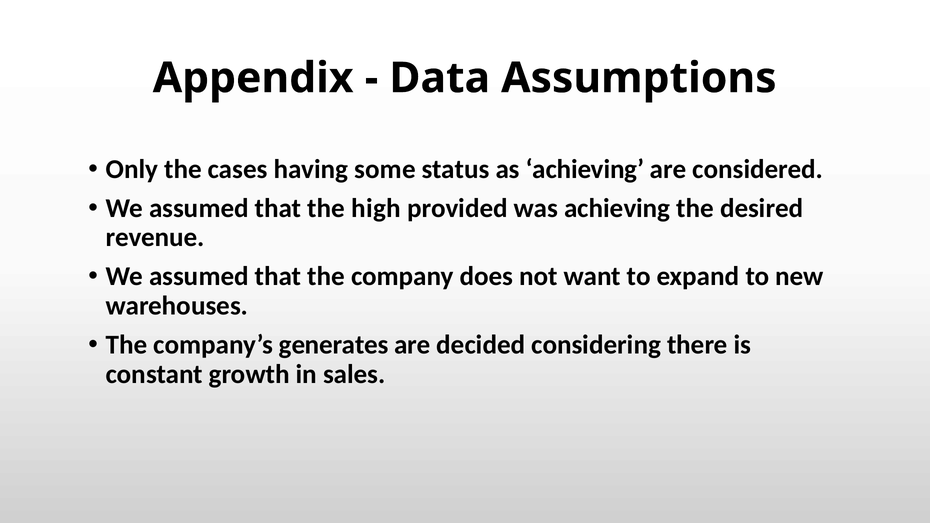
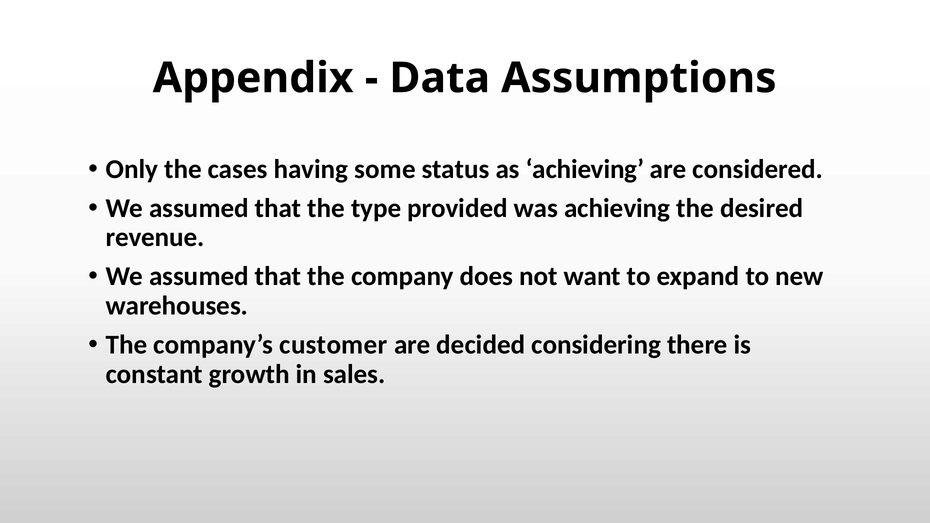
high: high -> type (376, 208)
generates: generates -> customer (333, 345)
